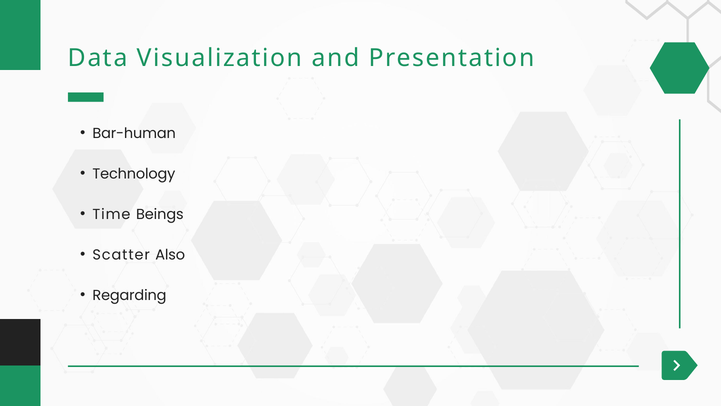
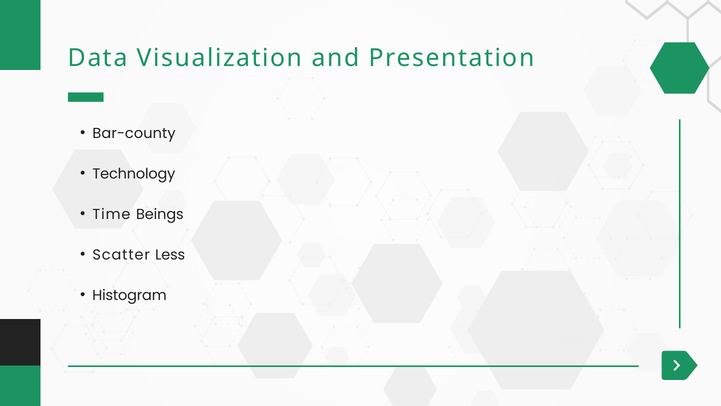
Bar-human: Bar-human -> Bar-county (134, 133)
Also: Also -> Less (170, 255)
Regarding: Regarding -> Histogram (129, 295)
